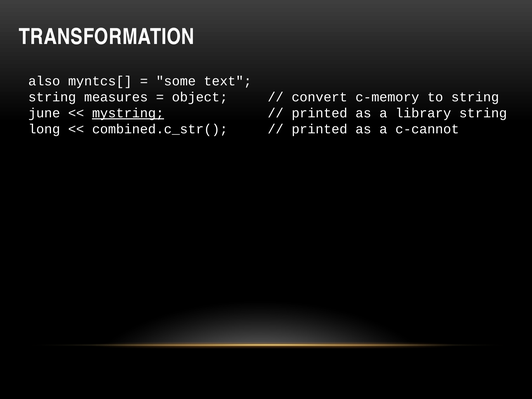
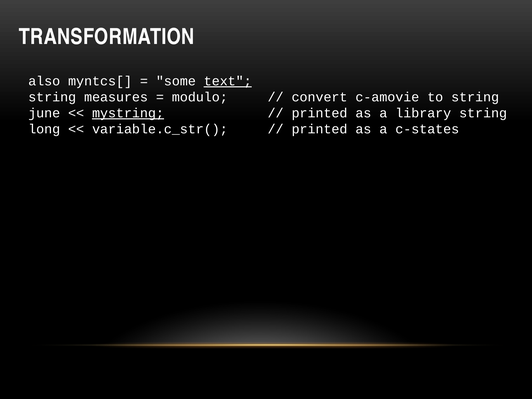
text underline: none -> present (228, 81)
object: object -> modulo (200, 97)
c-memory: c-memory -> c-amovie (387, 97)
combined.c_str(: combined.c_str( -> variable.c_str( (160, 129)
c-cannot: c-cannot -> c-states (427, 129)
